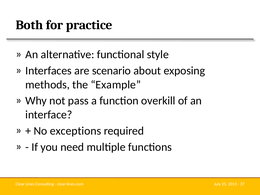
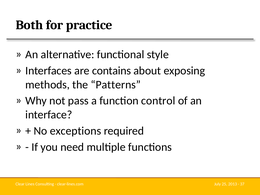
scenario: scenario -> contains (111, 71)
Example: Example -> Patterns (116, 85)
overkill: overkill -> control (158, 101)
